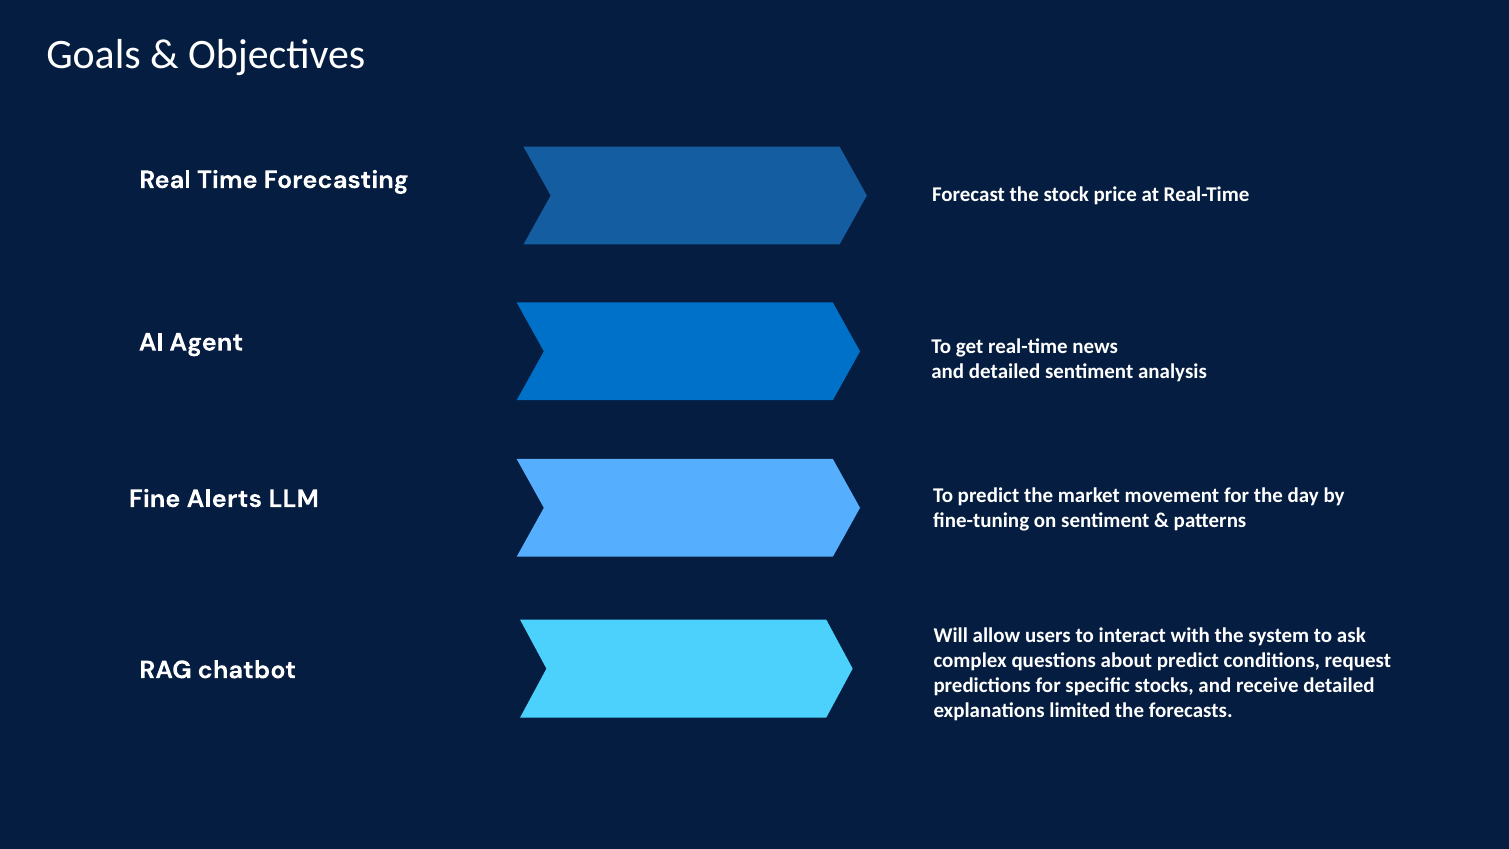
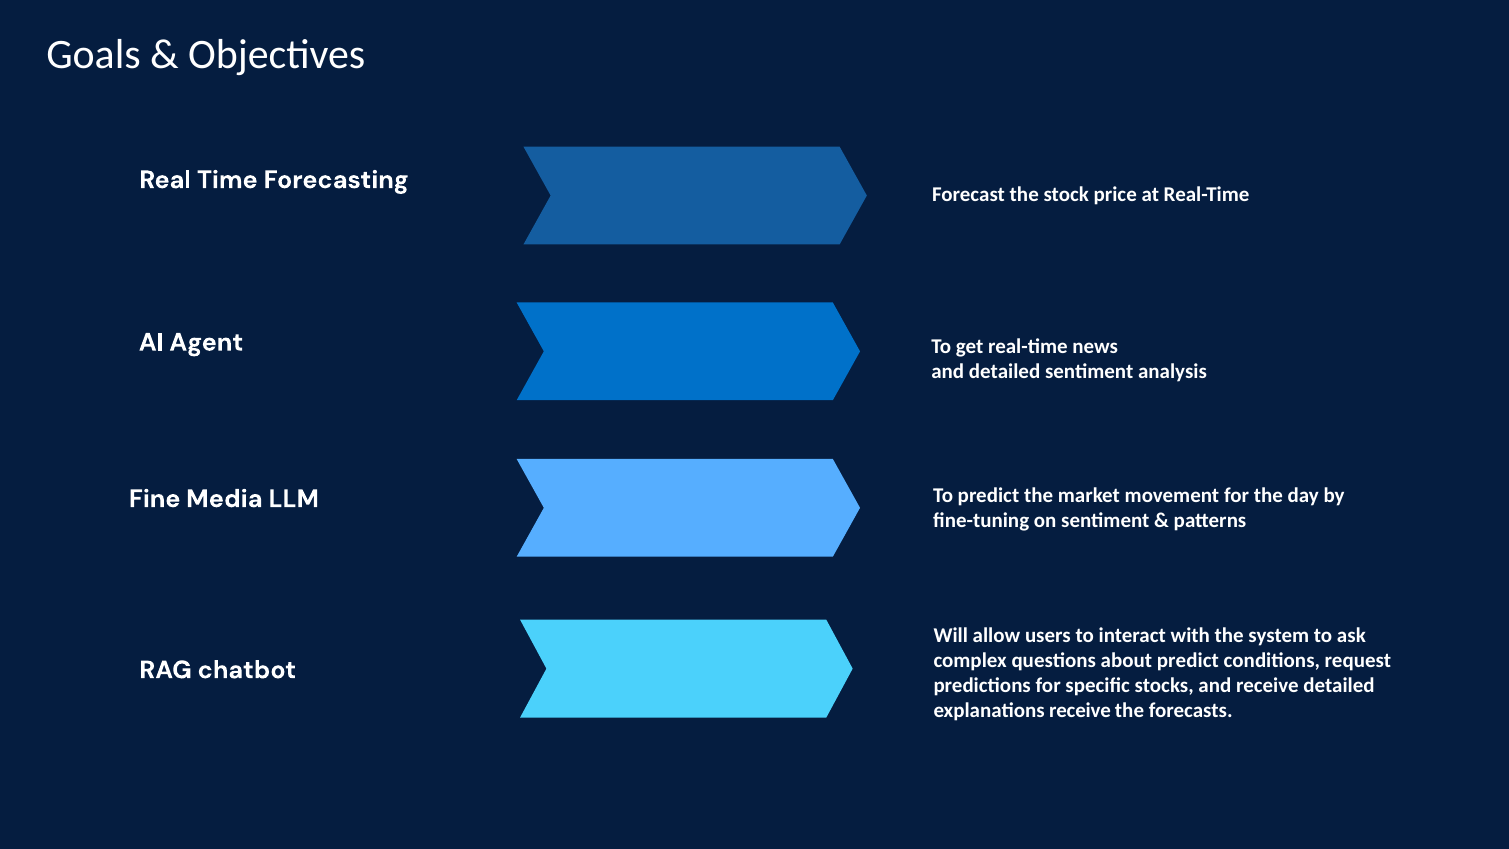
Alerts: Alerts -> Media (224, 499)
explanations limited: limited -> receive (1080, 711)
